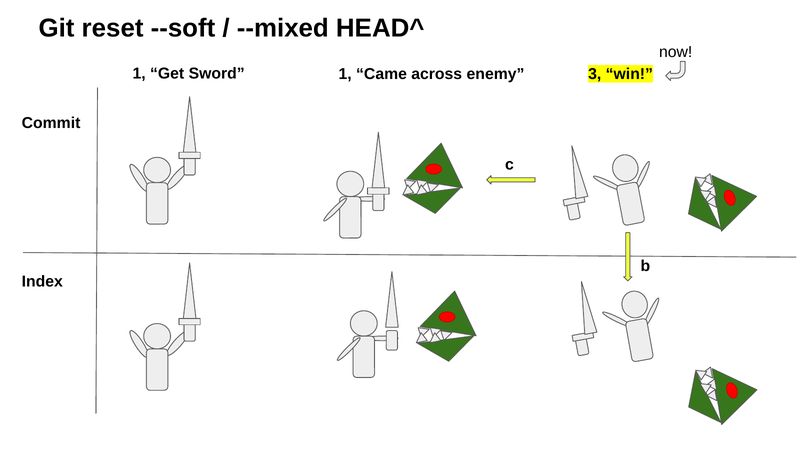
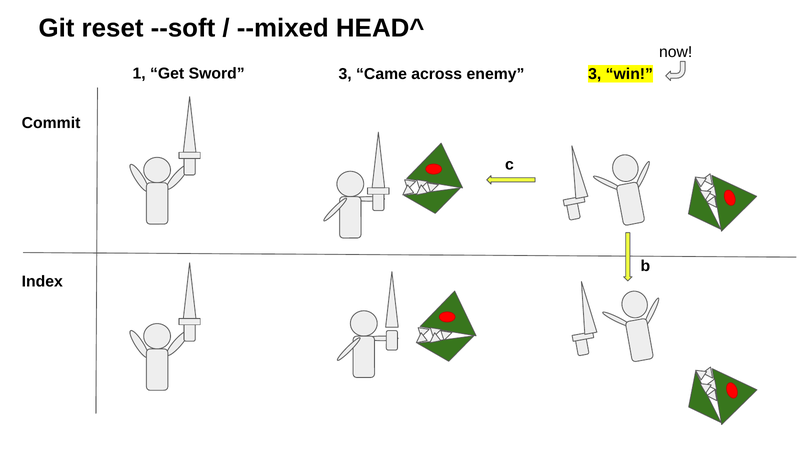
1: 1 -> 3 (345, 74)
